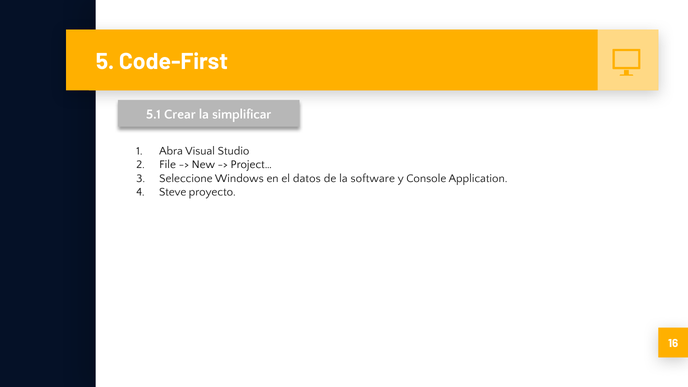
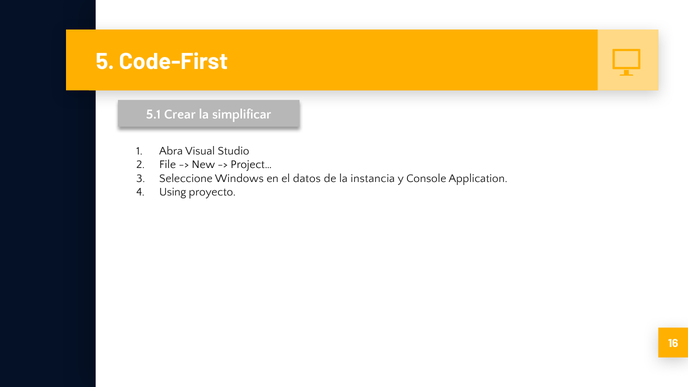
software: software -> instancia (373, 178)
Steve: Steve -> Using (173, 192)
